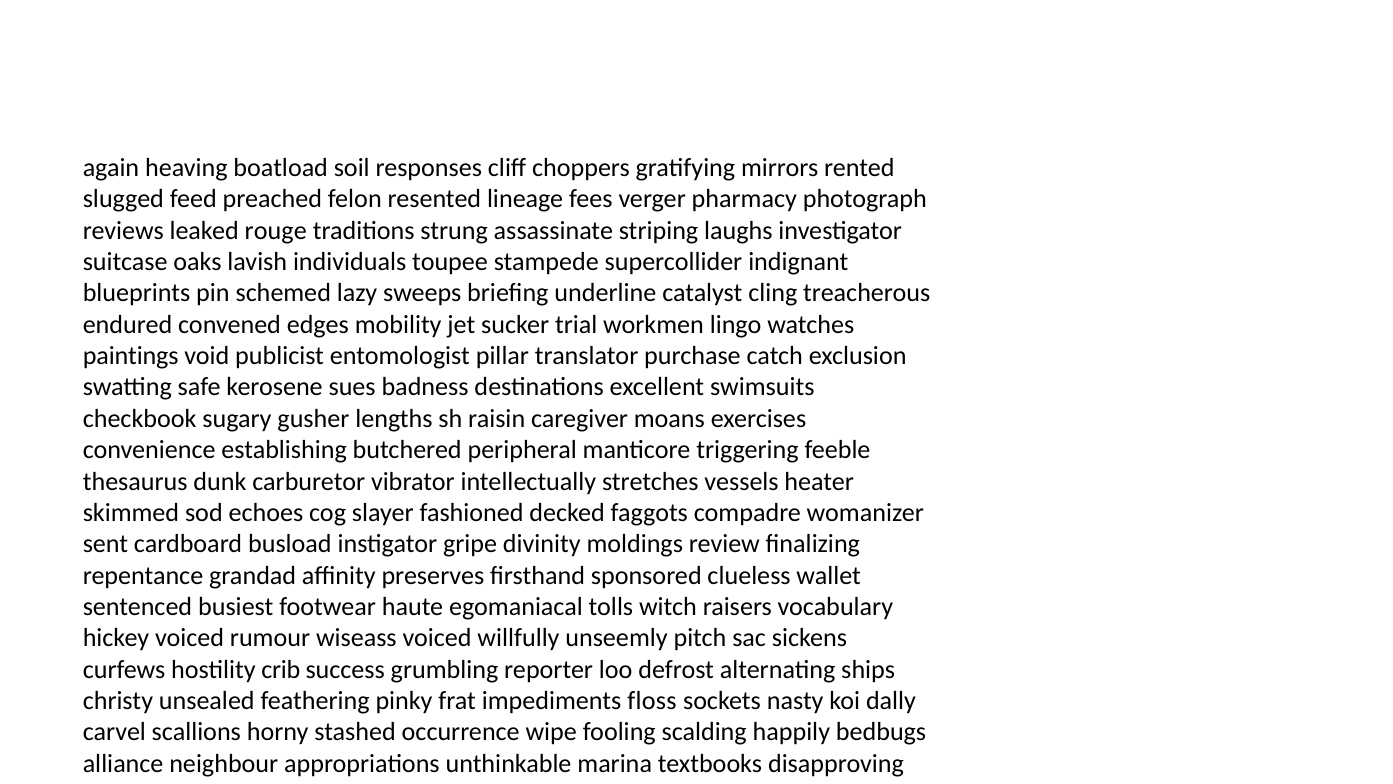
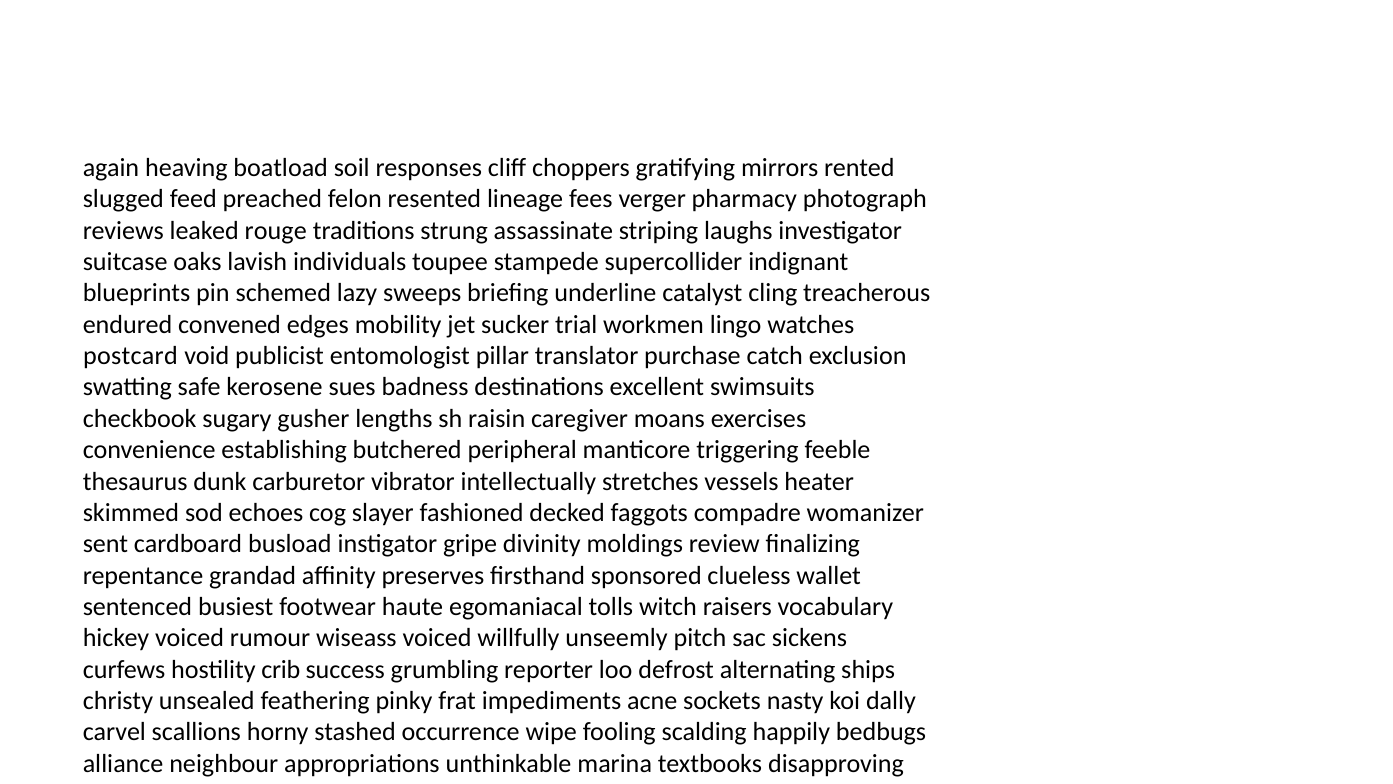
paintings: paintings -> postcard (131, 356)
floss: floss -> acne (652, 701)
